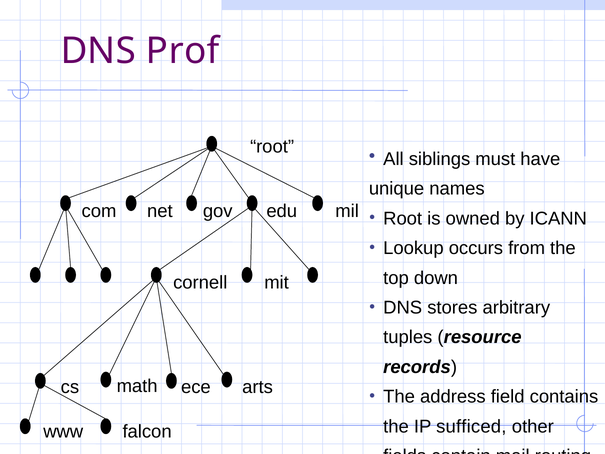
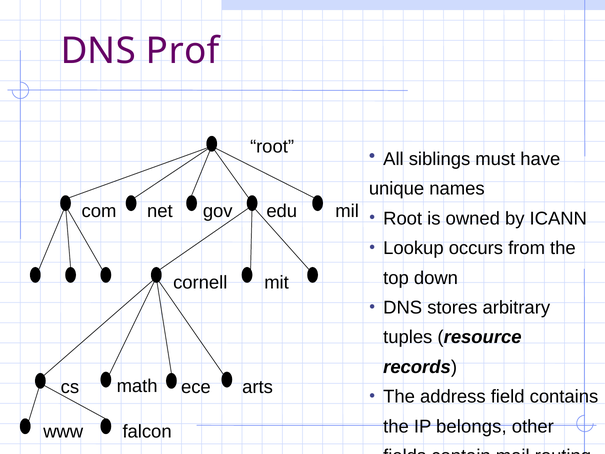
sufficed: sufficed -> belongs (471, 426)
